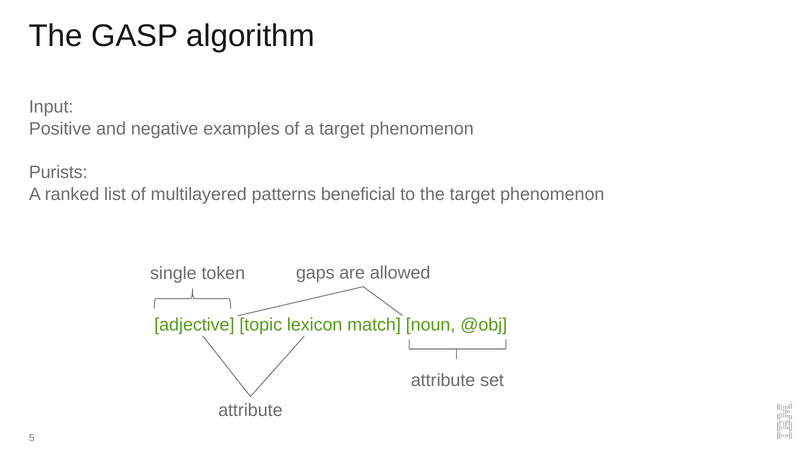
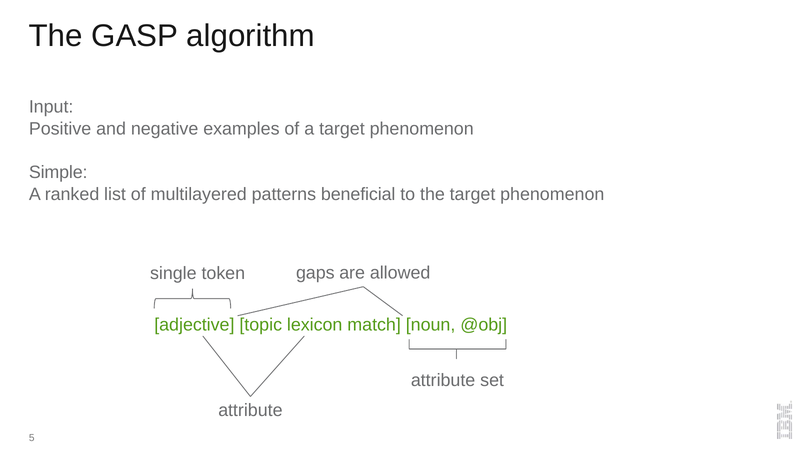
Purists: Purists -> Simple (58, 172)
